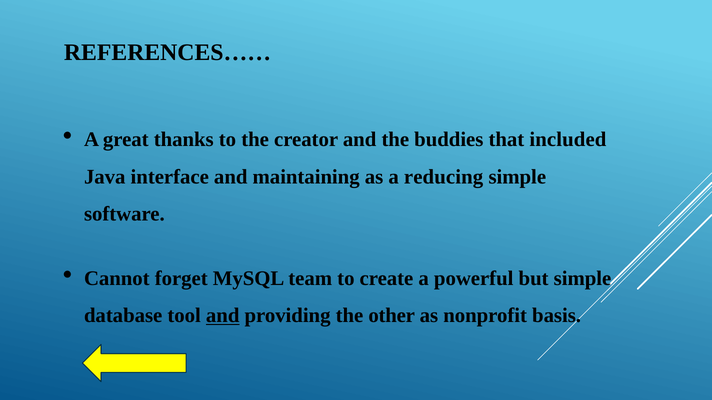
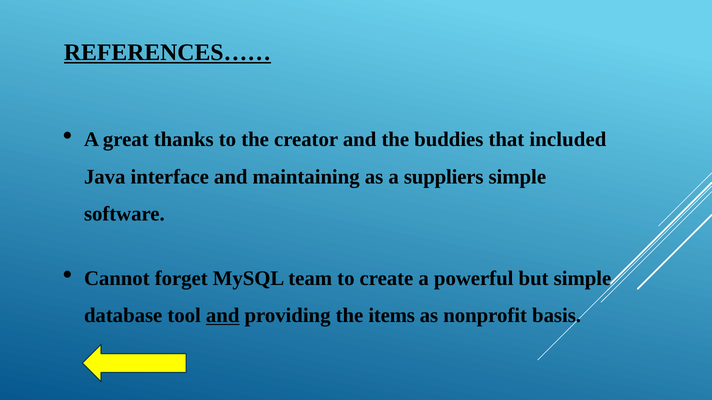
REFERENCES…… underline: none -> present (168, 53)
reducing: reducing -> suppliers (444, 177)
other: other -> items (392, 316)
